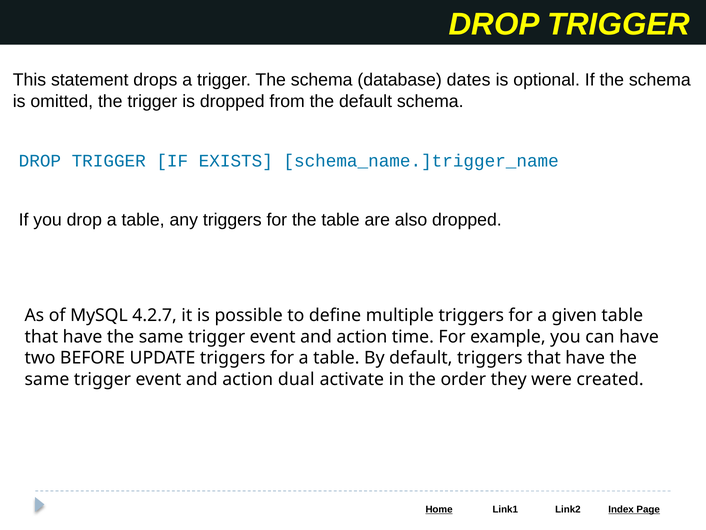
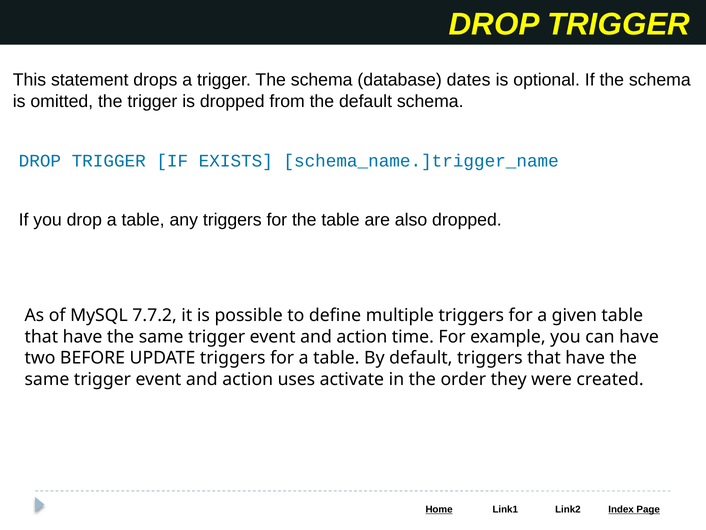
4.2.7: 4.2.7 -> 7.7.2 (155, 315)
dual: dual -> uses (296, 379)
